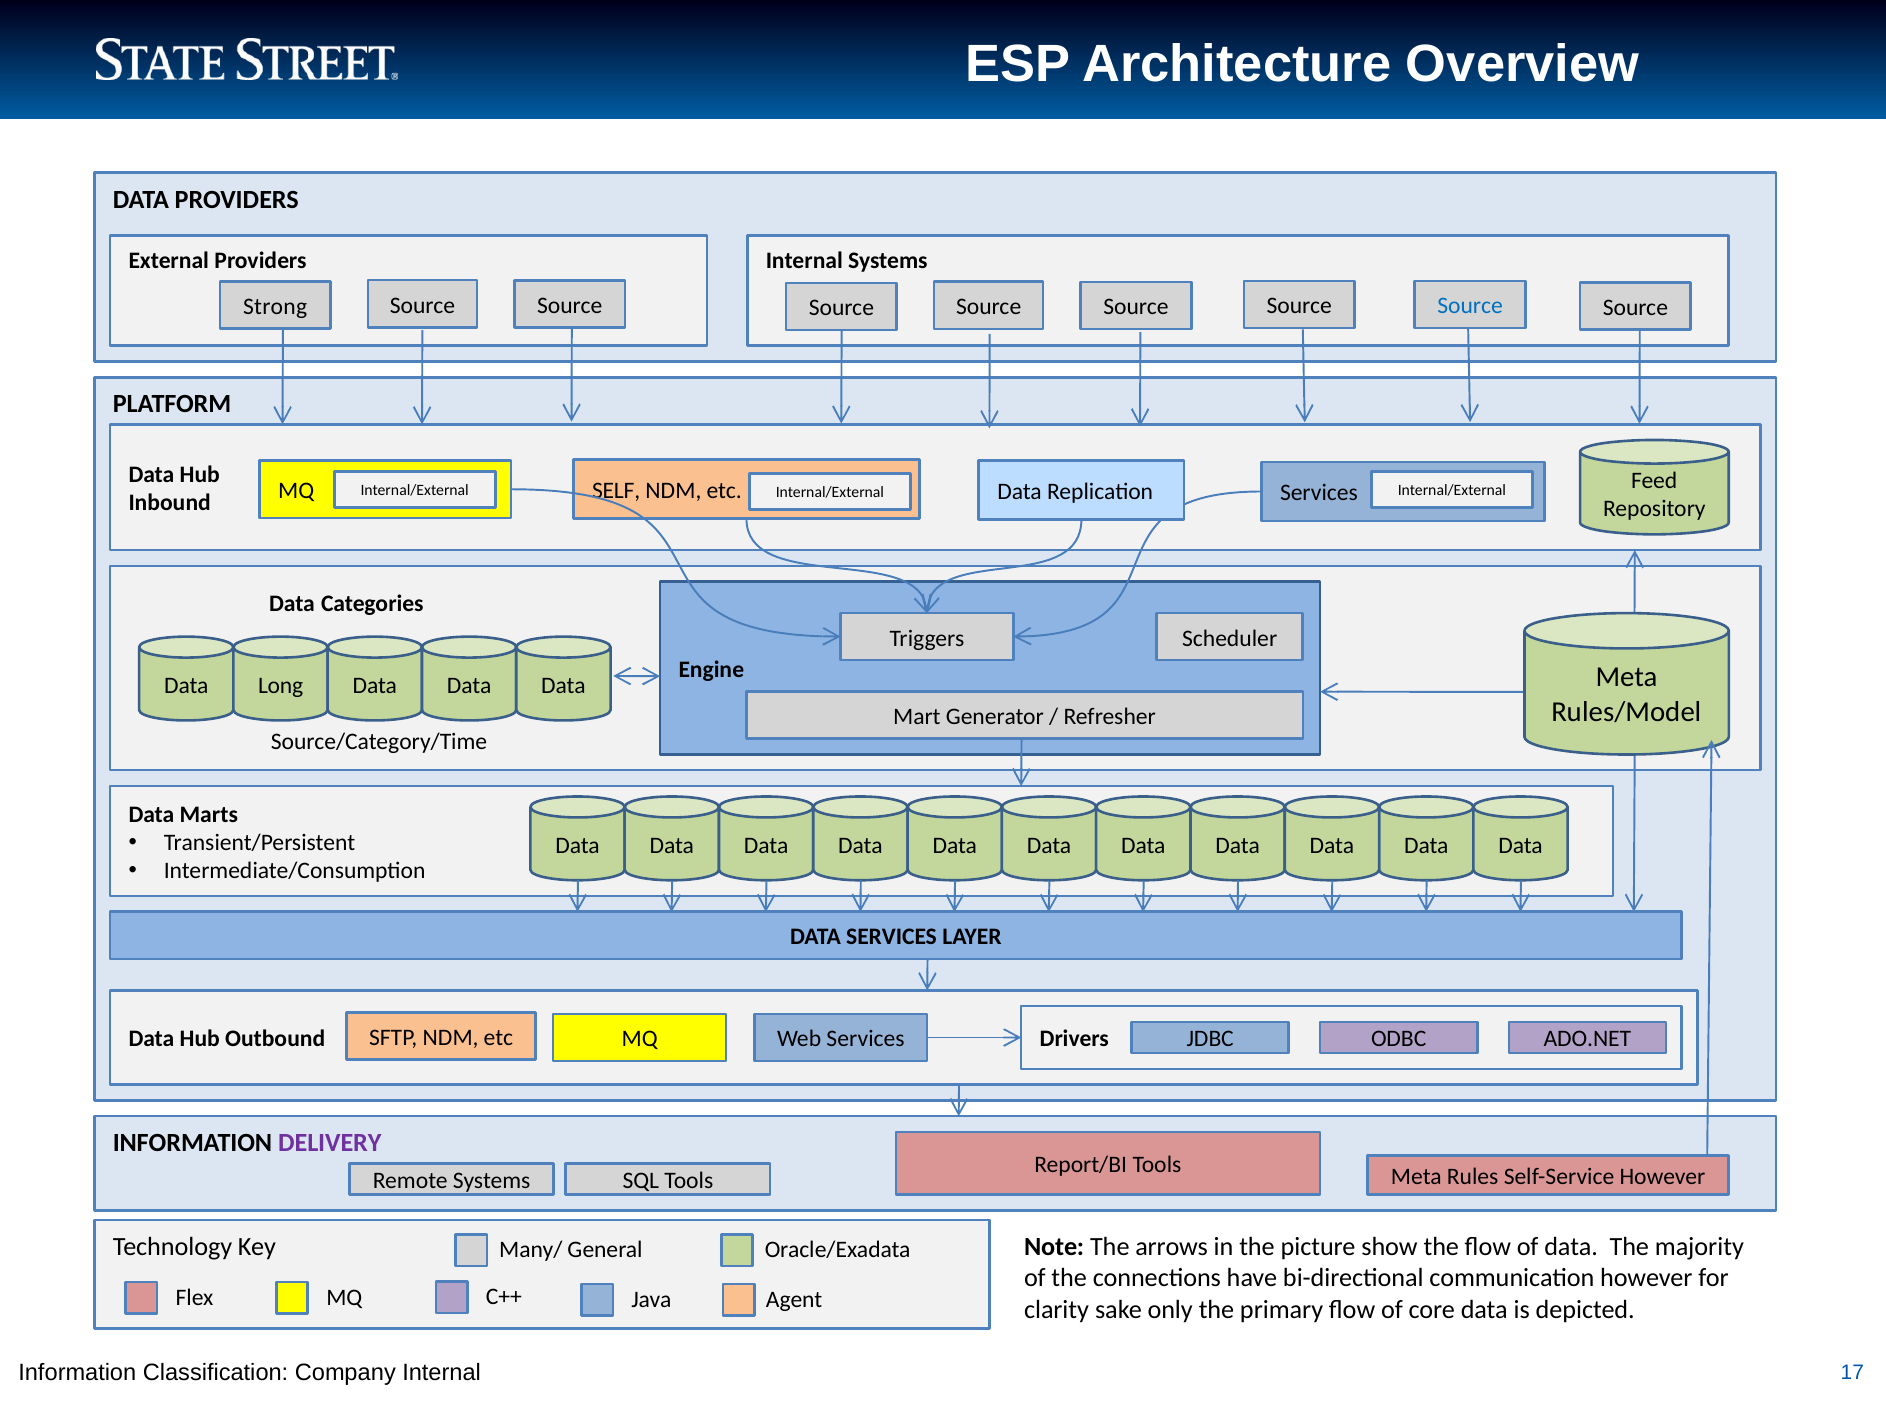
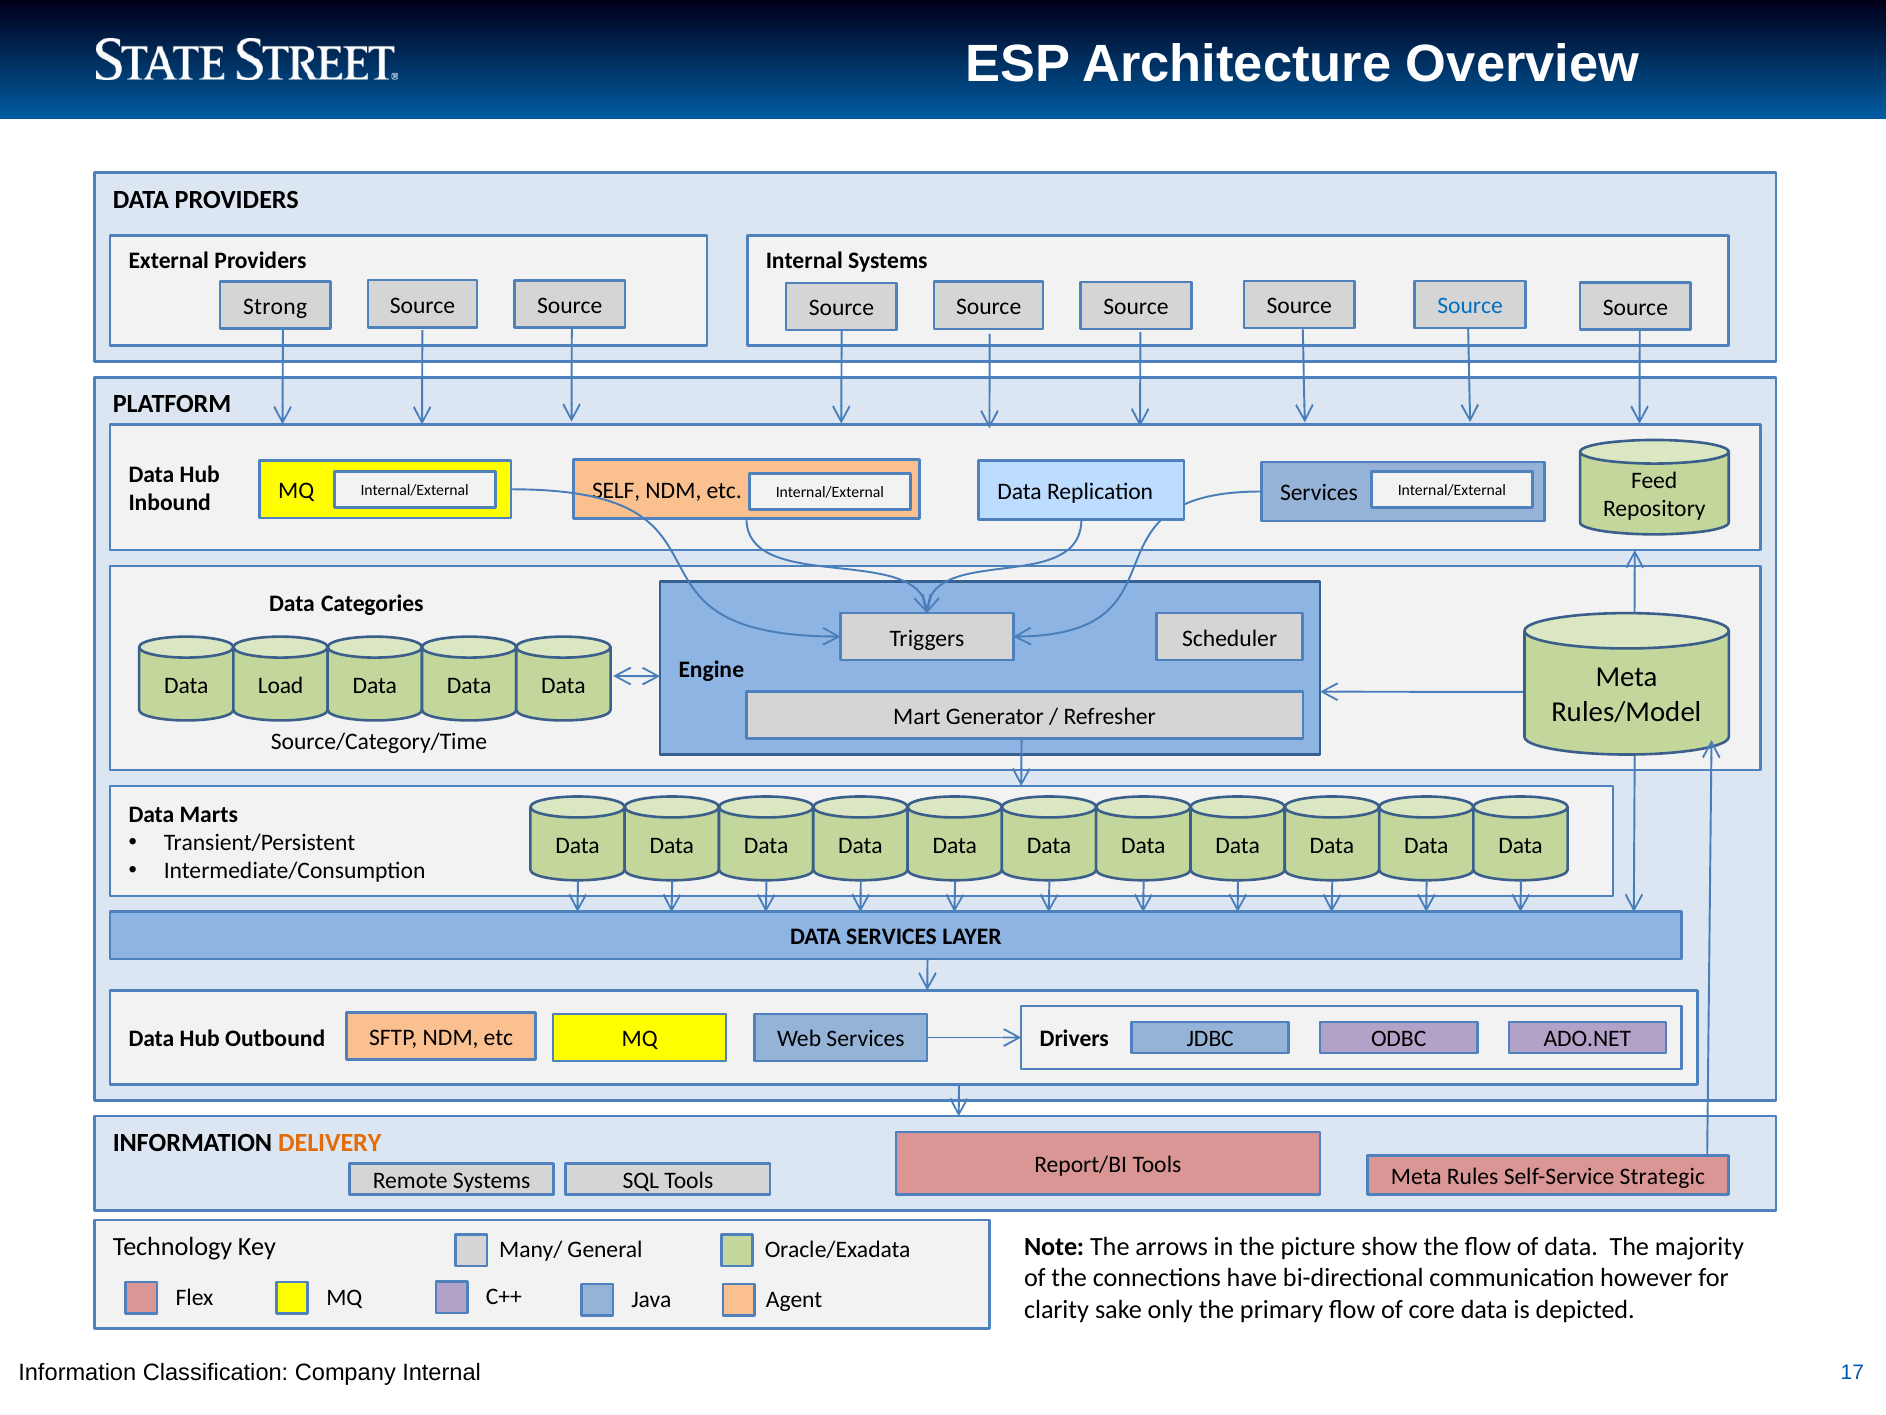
Long: Long -> Load (281, 685)
DELIVERY colour: purple -> orange (330, 1143)
Self-Service However: However -> Strategic (1662, 1176)
